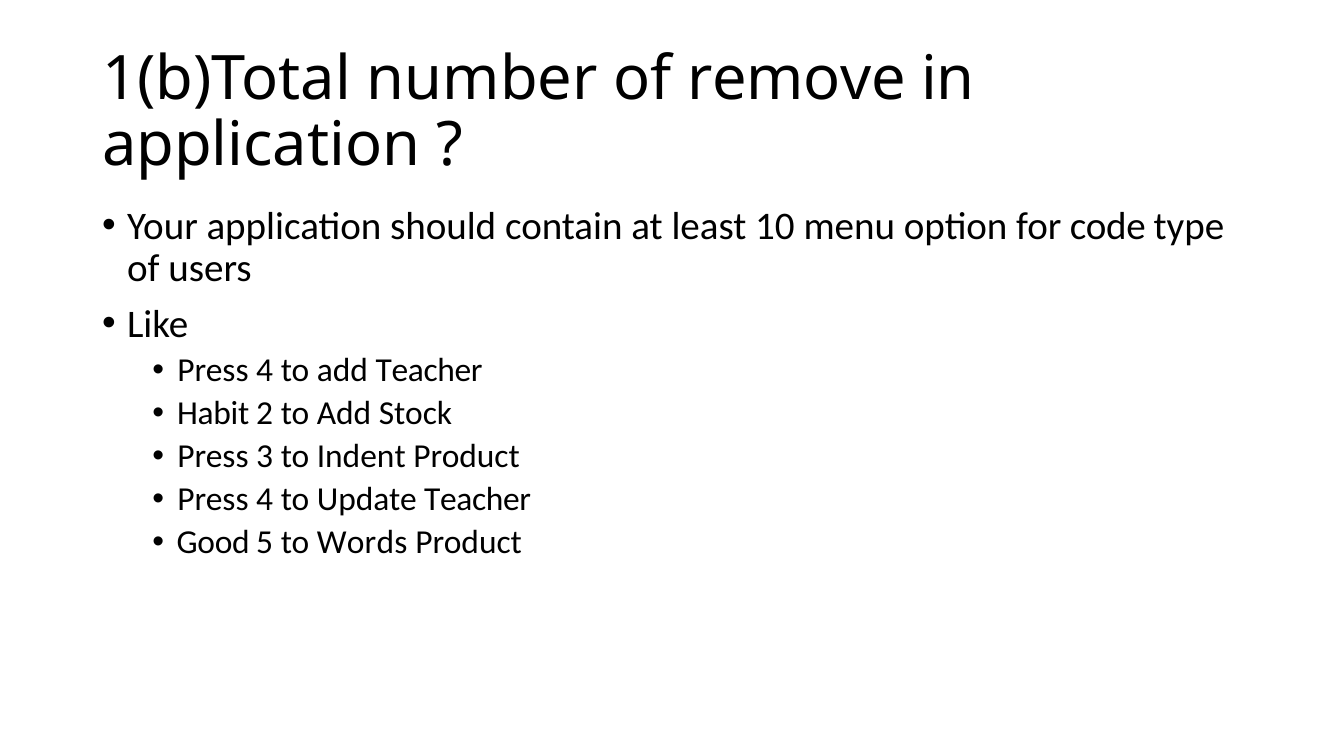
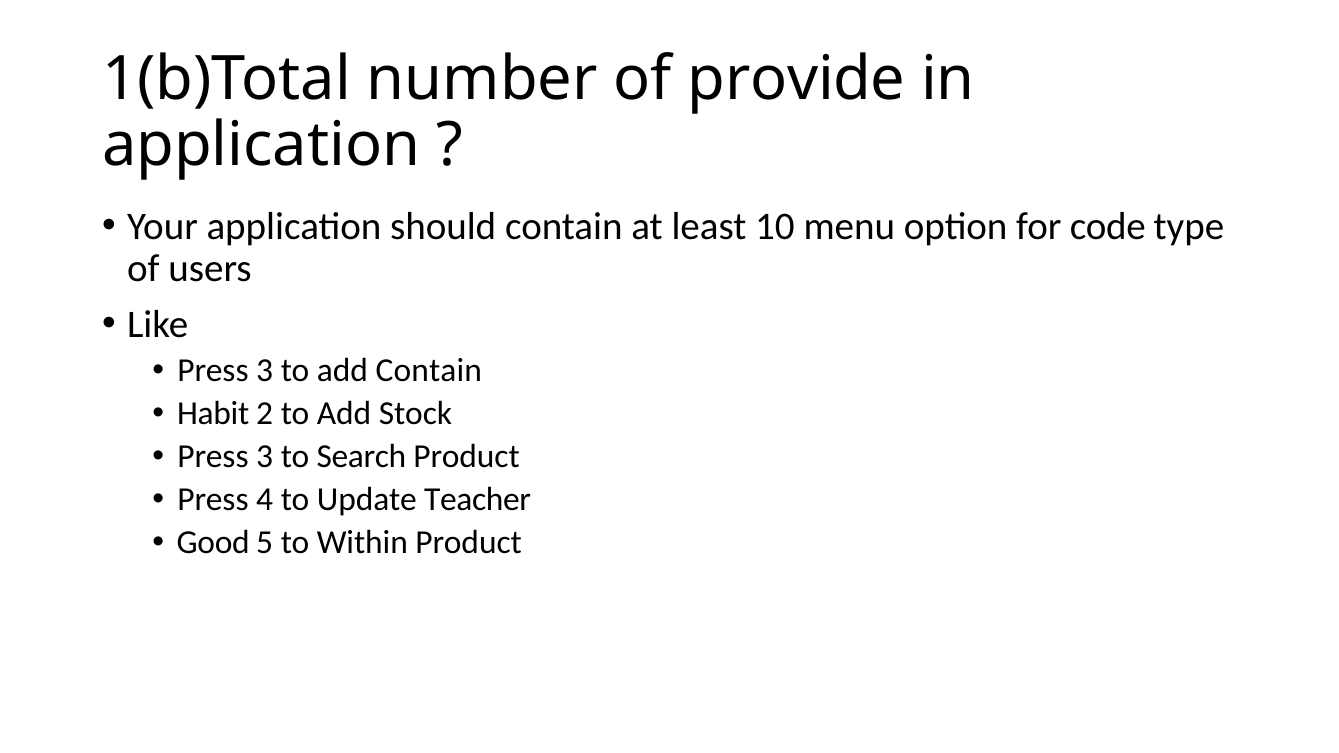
remove: remove -> provide (797, 79)
4: 4 -> 3 (265, 371)
add Teacher: Teacher -> Contain (429, 371)
Indent: Indent -> Search (361, 457)
Words: Words -> Within (362, 543)
